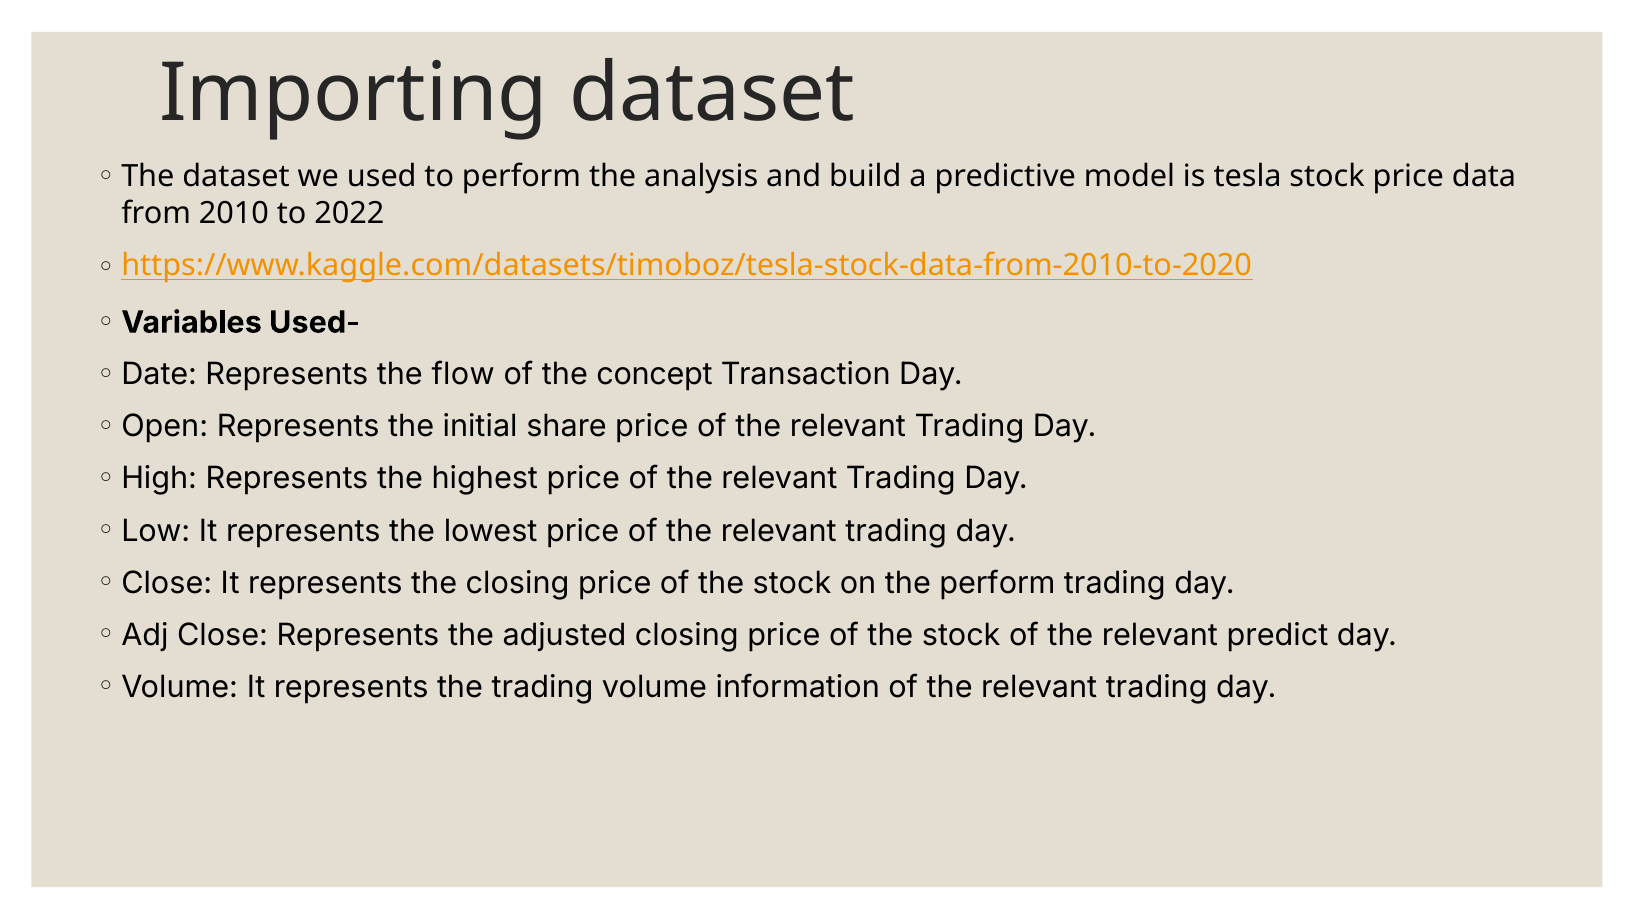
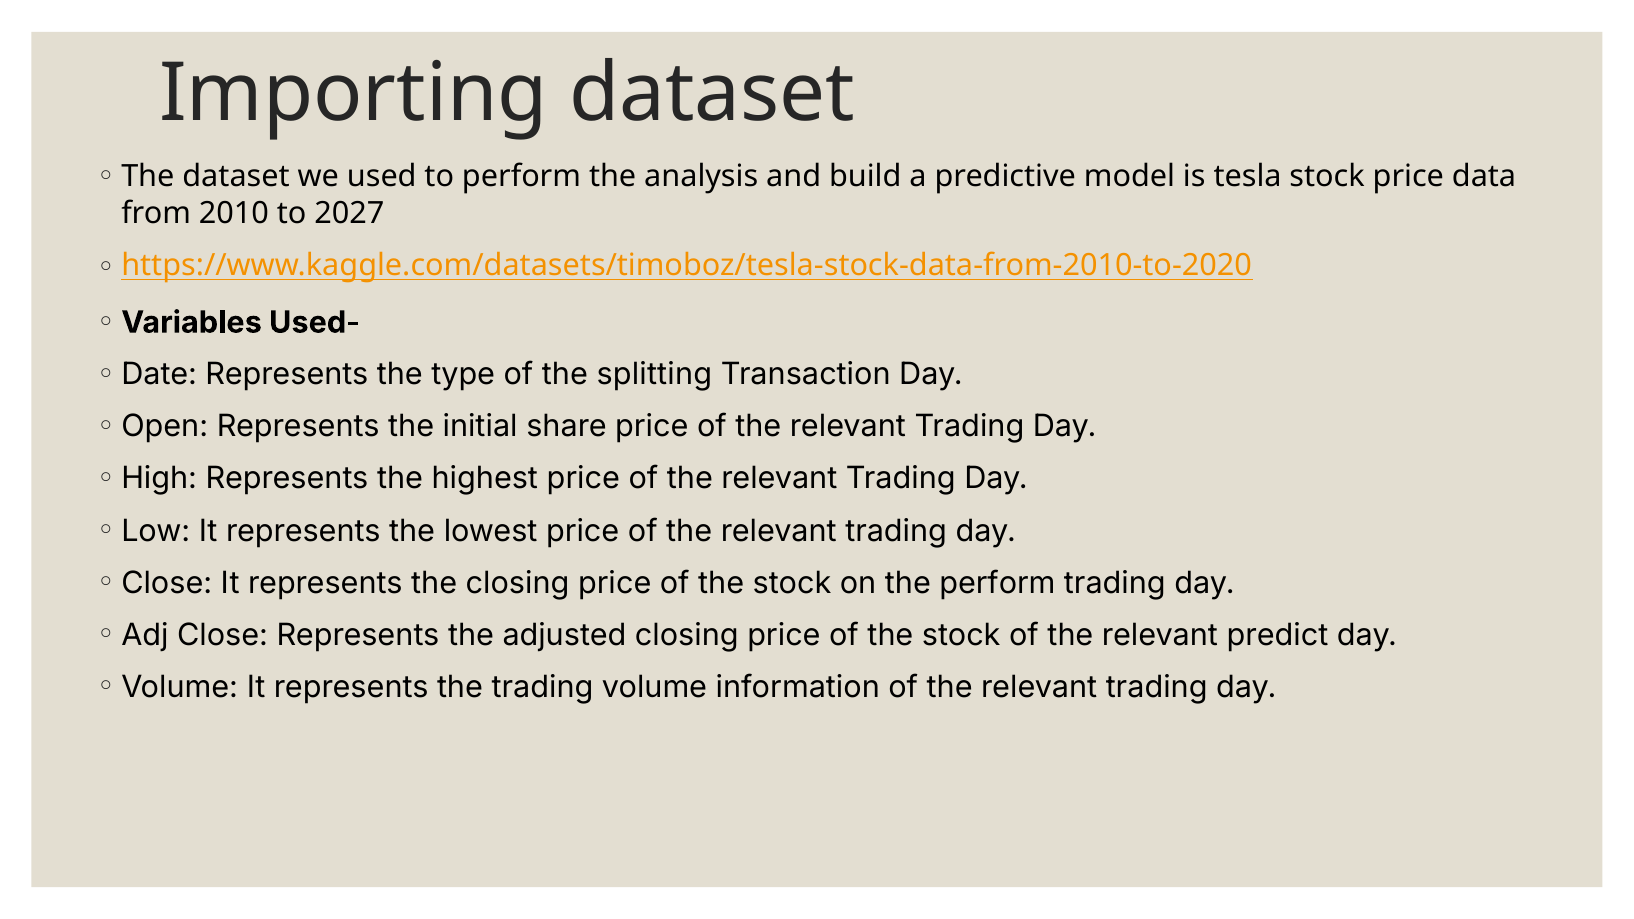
2022: 2022 -> 2027 (349, 213)
flow: flow -> type (463, 375)
concept: concept -> splitting (654, 375)
